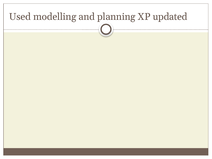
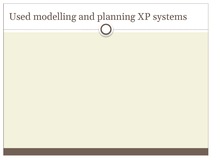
updated: updated -> systems (170, 17)
